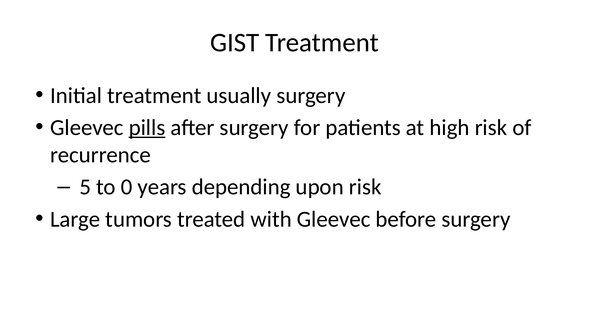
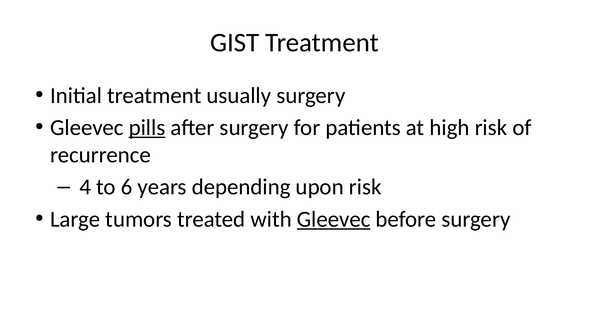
5: 5 -> 4 (85, 187)
0: 0 -> 6 (127, 187)
Gleevec underline: none -> present (334, 219)
